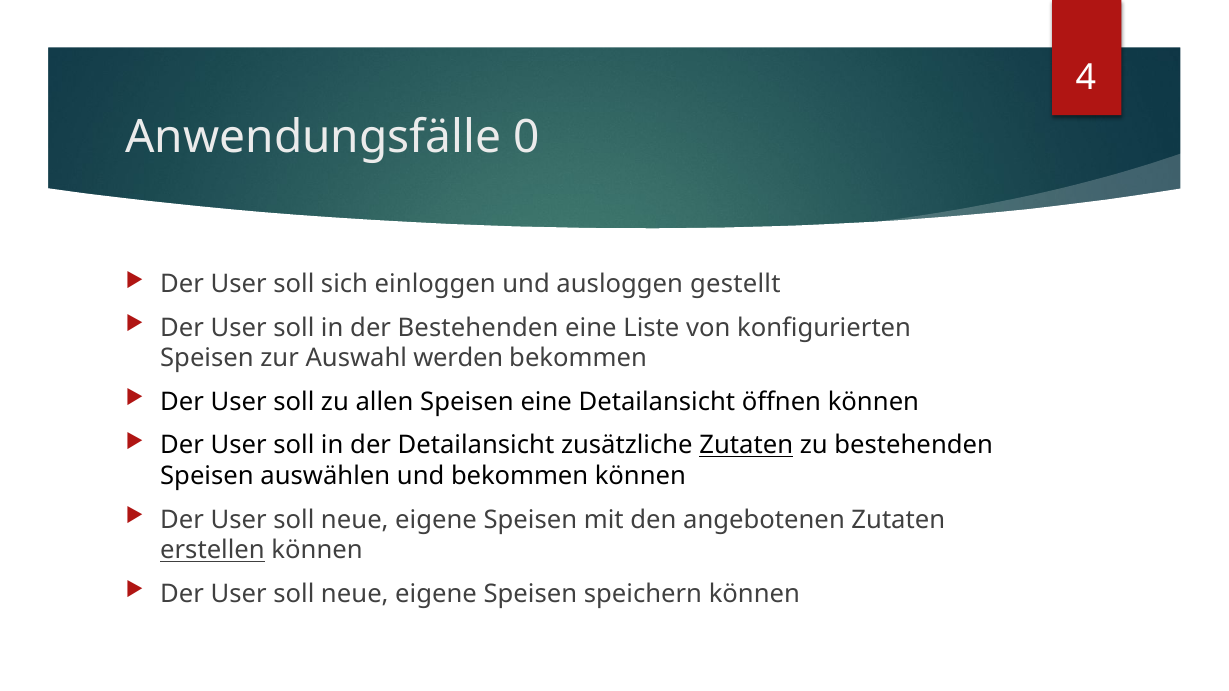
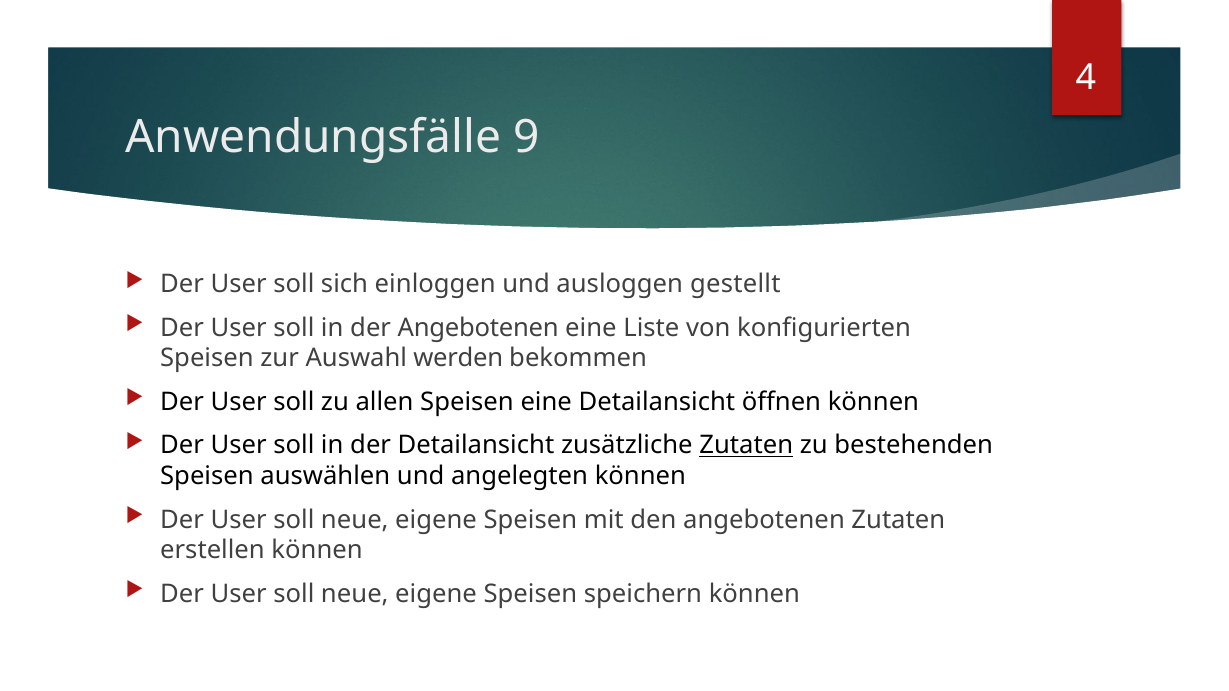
0: 0 -> 9 (526, 137)
der Bestehenden: Bestehenden -> Angebotenen (478, 328)
und bekommen: bekommen -> angelegten (520, 476)
erstellen underline: present -> none (212, 551)
